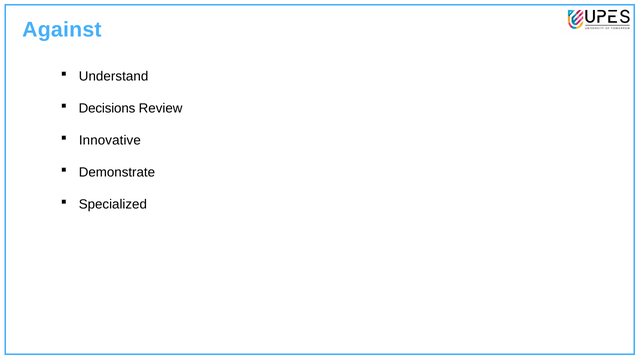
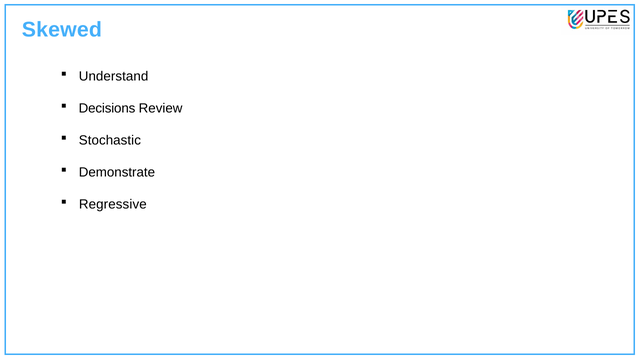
Against: Against -> Skewed (62, 30)
Innovative: Innovative -> Stochastic (110, 141)
Specialized: Specialized -> Regressive (113, 205)
